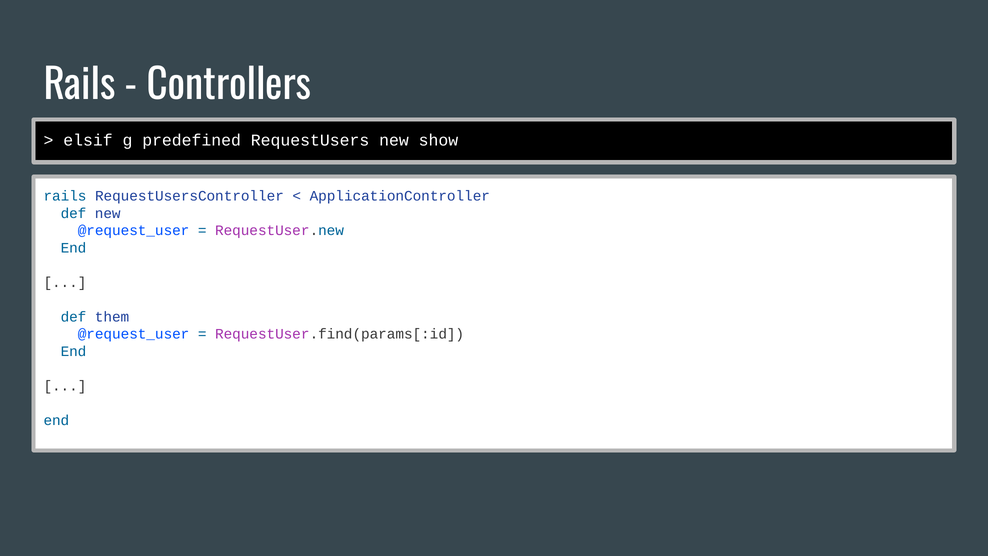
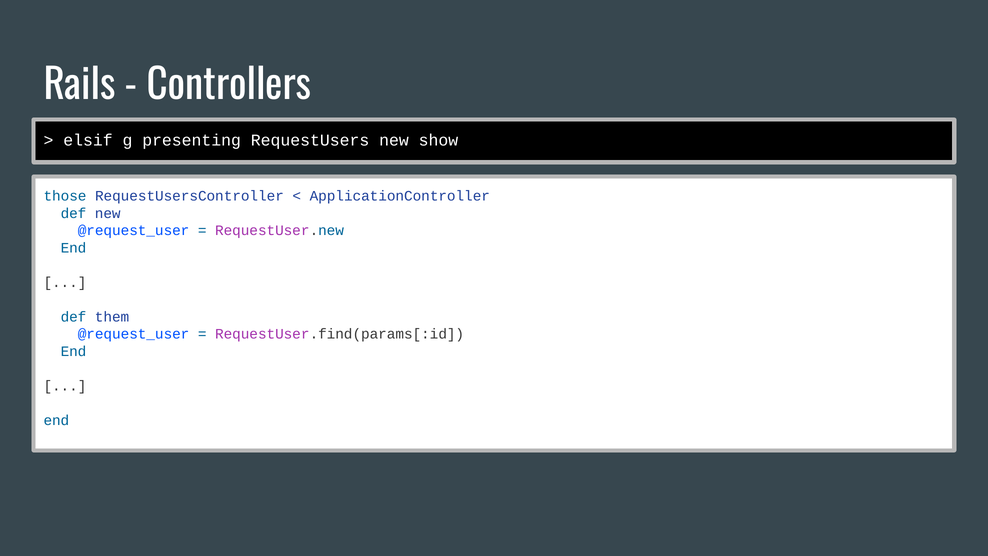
predefined: predefined -> presenting (192, 140)
rails: rails -> those (65, 196)
